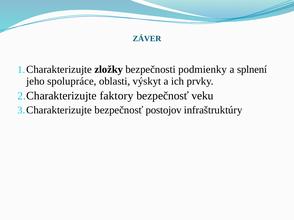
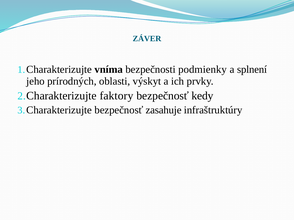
zložky: zložky -> vníma (109, 70)
spolupráce: spolupráce -> prírodných (72, 81)
veku: veku -> kedy (203, 96)
postojov: postojov -> zasahuje (164, 110)
